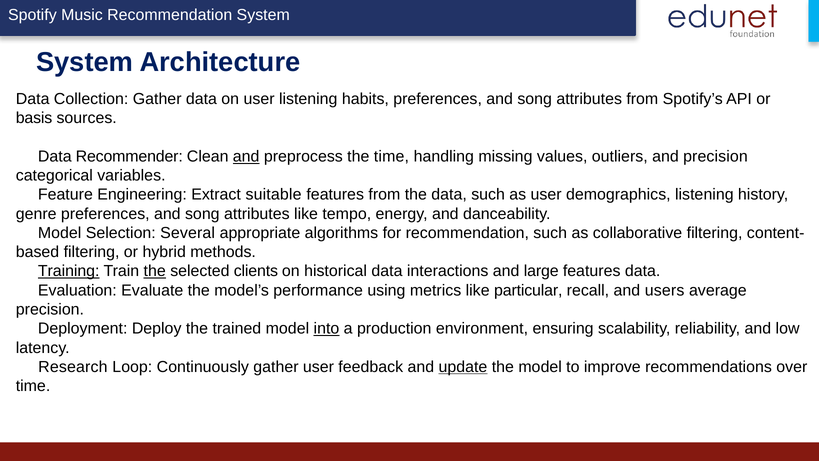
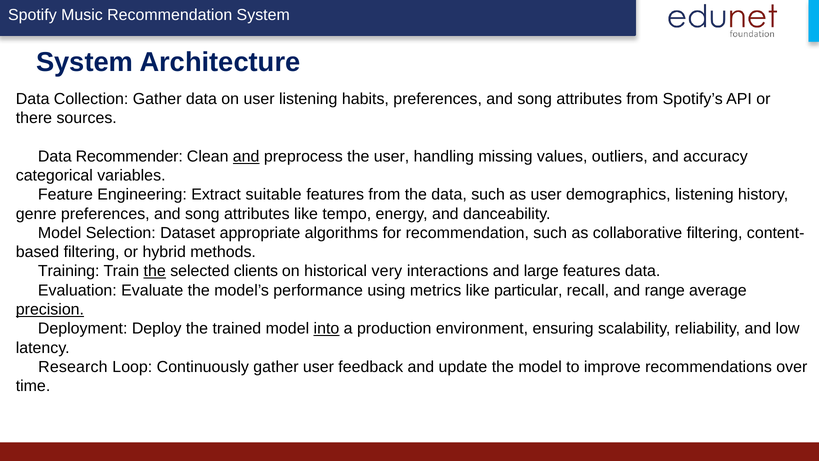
basis: basis -> there (34, 118)
the time: time -> user (392, 156)
and precision: precision -> accuracy (715, 156)
Several: Several -> Dataset (188, 233)
Training underline: present -> none (69, 271)
historical data: data -> very (387, 271)
users: users -> range (665, 290)
precision underline: none -> present (50, 309)
update underline: present -> none (463, 367)
